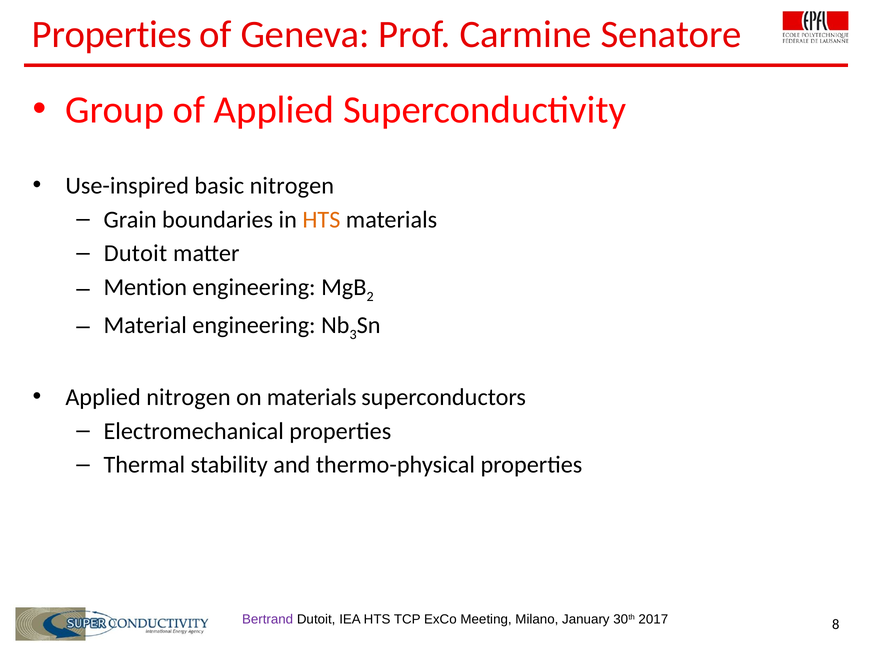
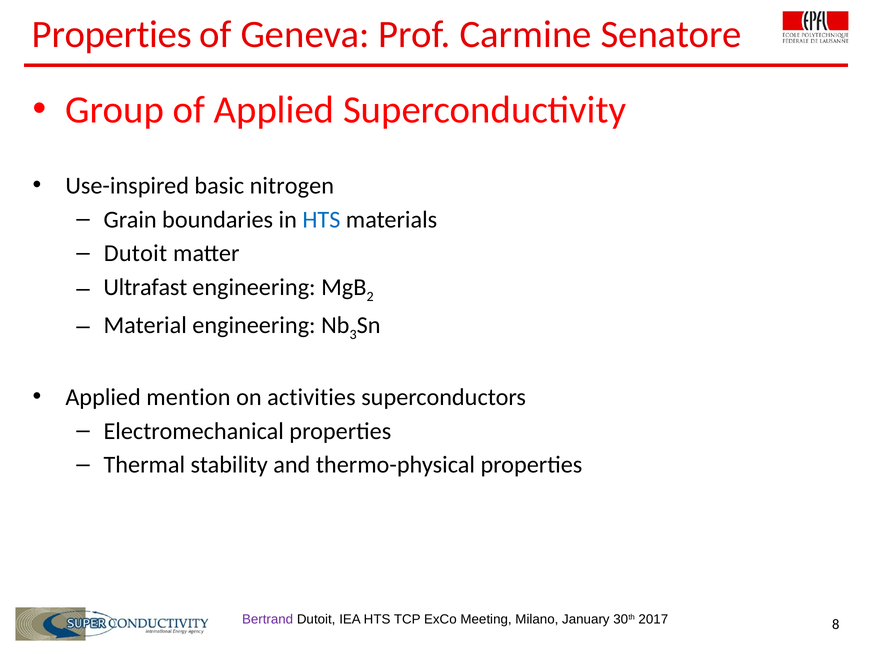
HTS colour: orange -> blue (321, 220)
Mention: Mention -> Ultrafast (145, 287)
Applied nitrogen: nitrogen -> mention (188, 397)
on materials: materials -> activities (311, 397)
